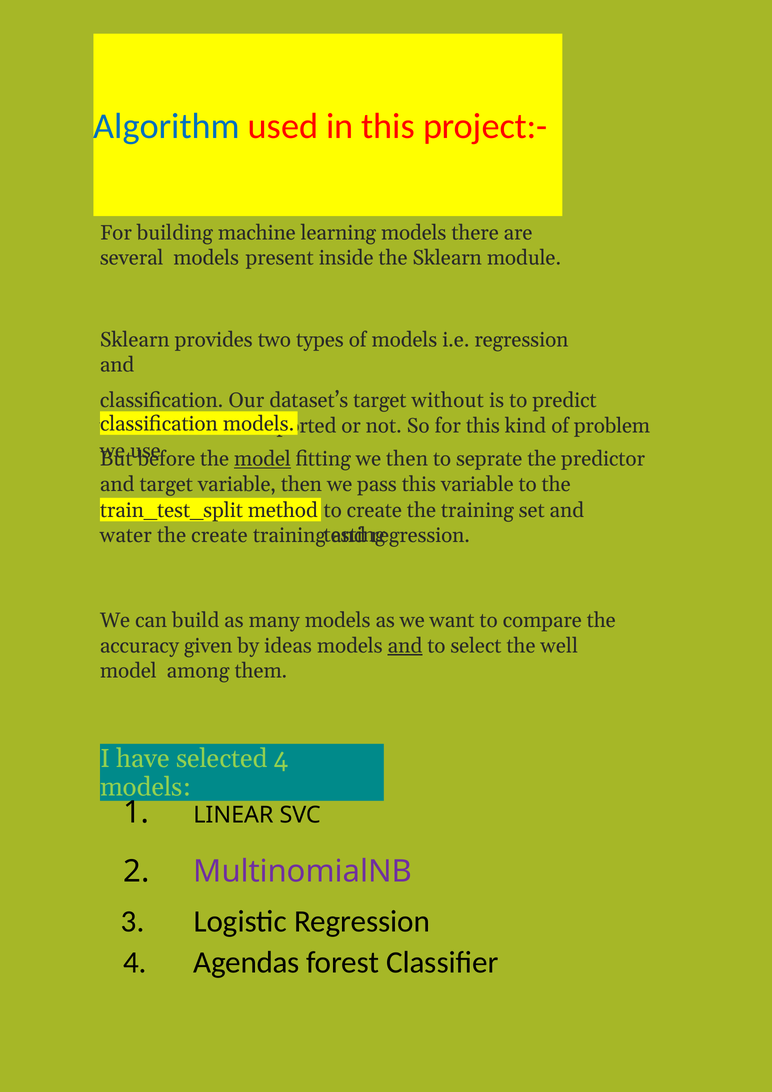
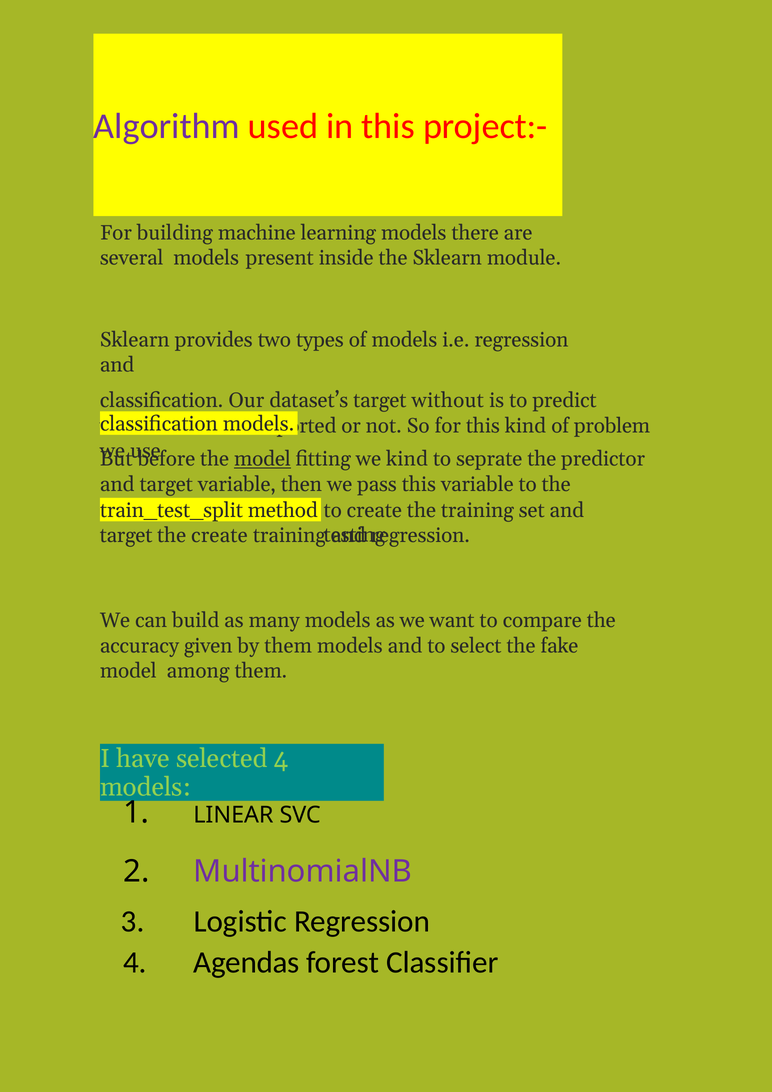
Algorithm colour: blue -> purple (167, 127)
we then: then -> kind (407, 459)
water: water -> target (126, 536)
by ideas: ideas -> them (288, 646)
and underline: present -> none (405, 646)
well: well -> fake (559, 646)
